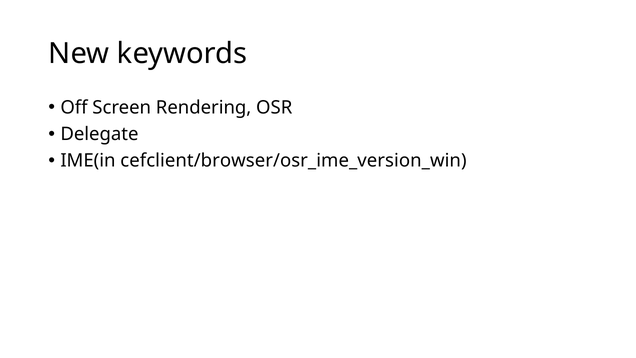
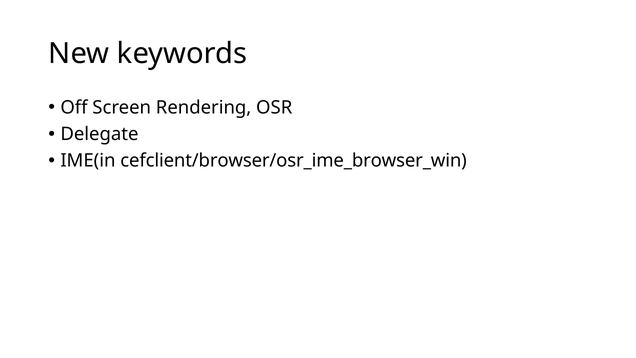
cefclient/browser/osr_ime_version_win: cefclient/browser/osr_ime_version_win -> cefclient/browser/osr_ime_browser_win (294, 161)
